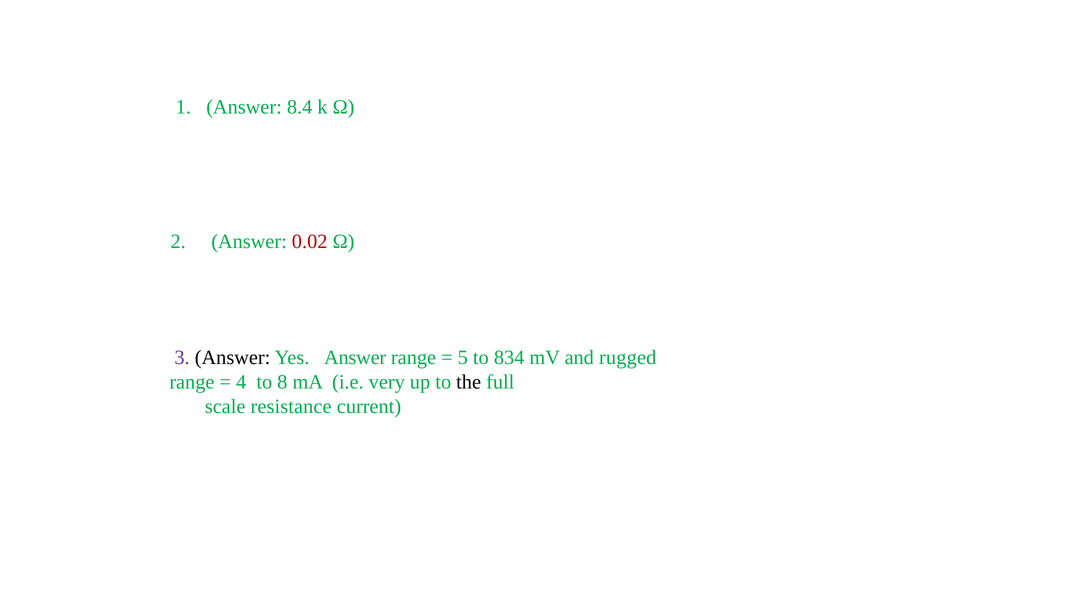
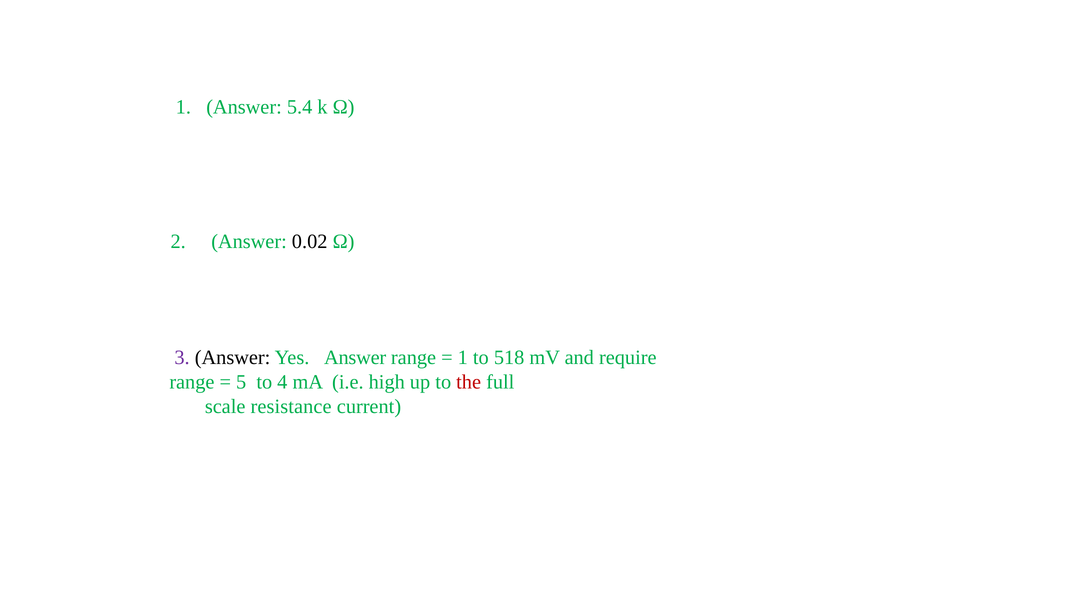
8.4: 8.4 -> 5.4 (300, 107)
0.02 colour: red -> black (310, 242)
5: 5 -> 1 (463, 358)
834: 834 -> 518 (509, 358)
rugged: rugged -> require (628, 358)
4: 4 -> 5 (241, 382)
8: 8 -> 4 (282, 382)
very: very -> high (387, 382)
the colour: black -> red (469, 382)
